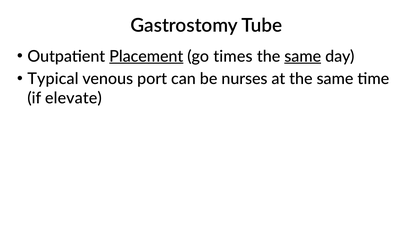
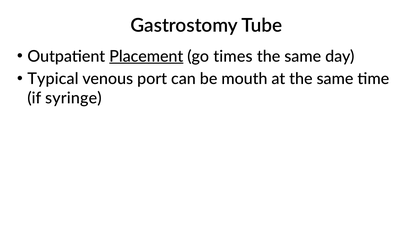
same underline: present -> none (303, 56)
nurses: nurses -> mouth (244, 79)
elevate: elevate -> syringe (73, 98)
